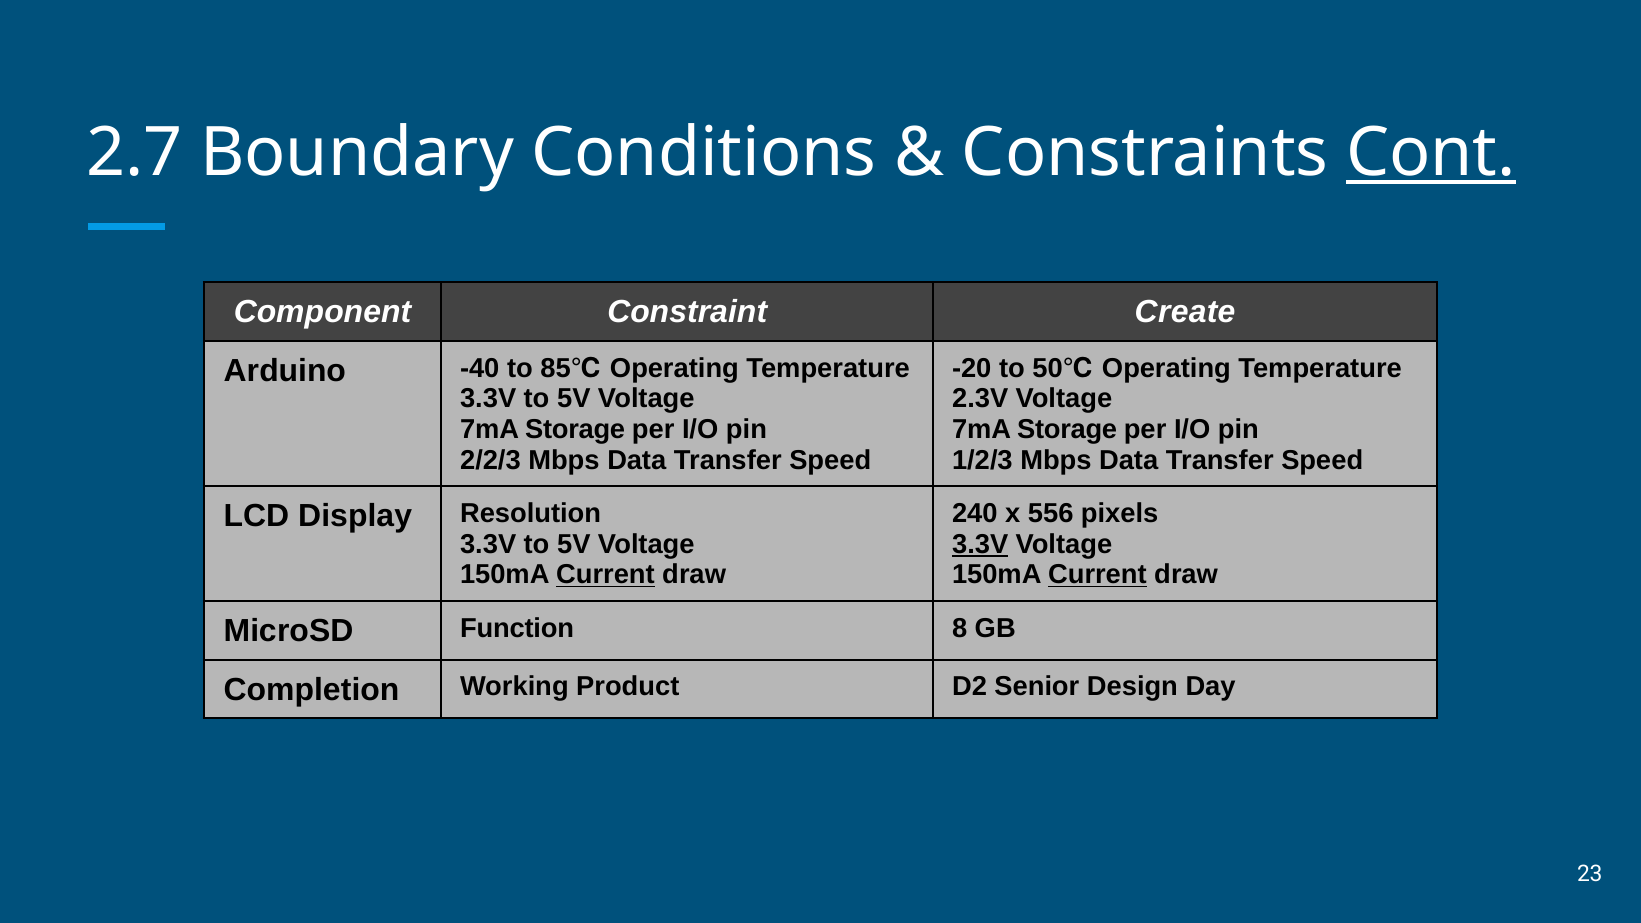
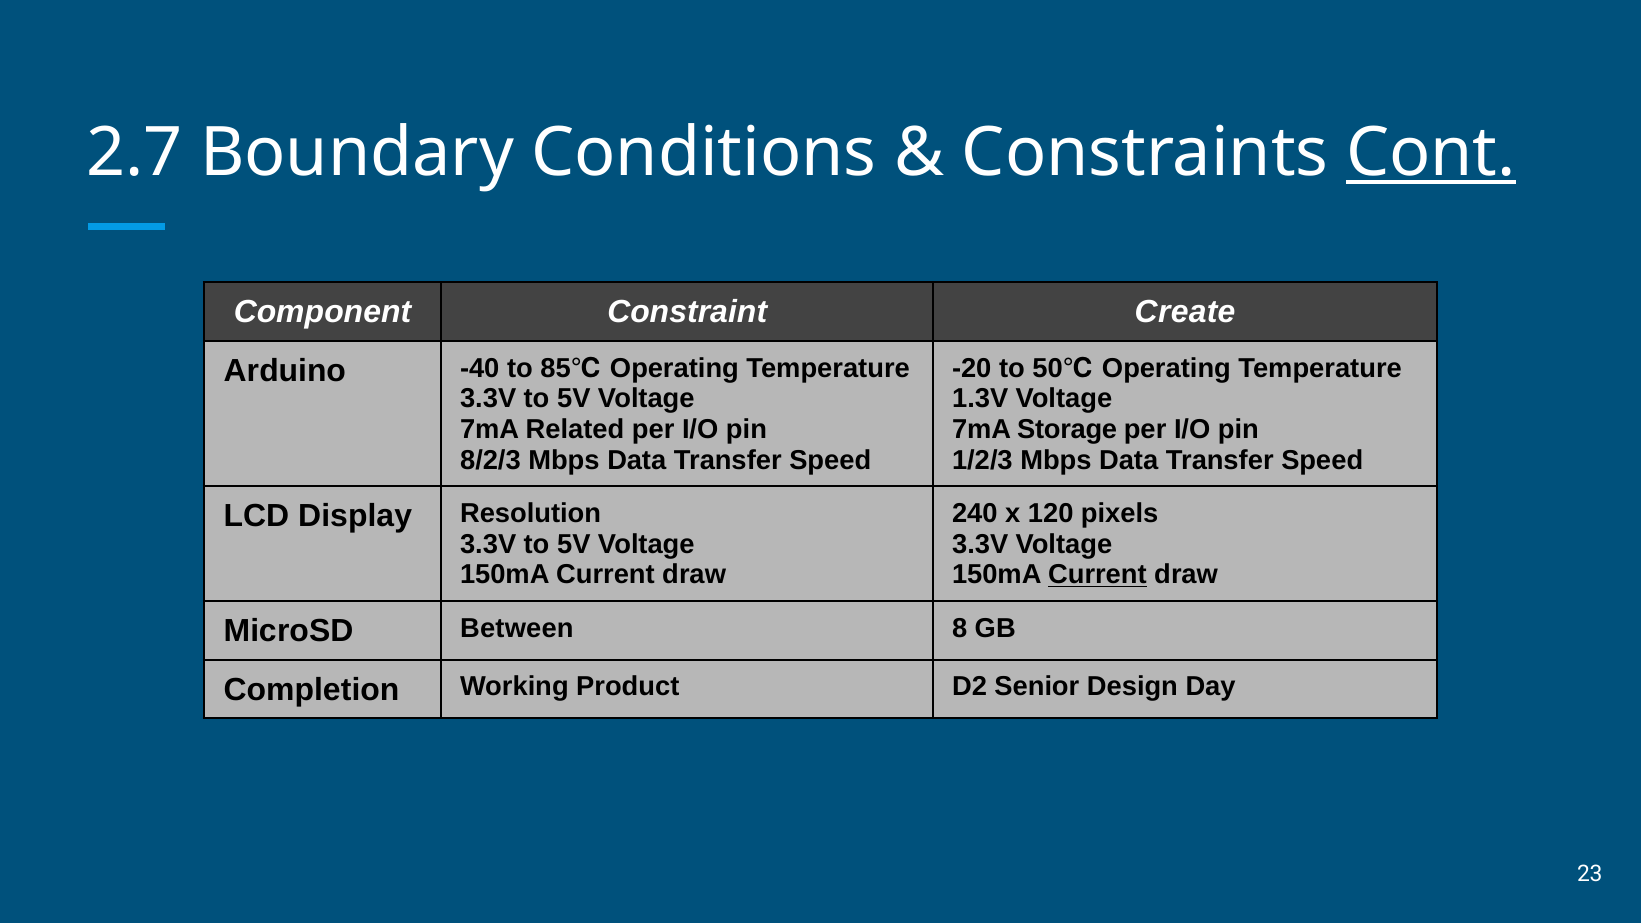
2.3V: 2.3V -> 1.3V (980, 399)
Storage: Storage -> Related (575, 430)
2/2/3: 2/2/3 -> 8/2/3 (490, 460)
556: 556 -> 120 (1051, 514)
3.3V underline: present -> none (980, 544)
Current underline: present -> none (605, 575)
Function: Function -> Between (517, 628)
